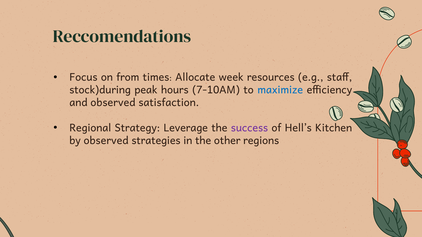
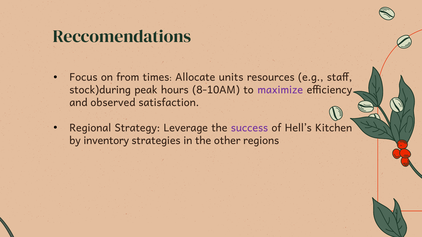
week: week -> units (231, 78)
7-10AM: 7-10AM -> 8-10AM (216, 90)
maximize colour: blue -> purple (280, 90)
by observed: observed -> inventory (106, 141)
